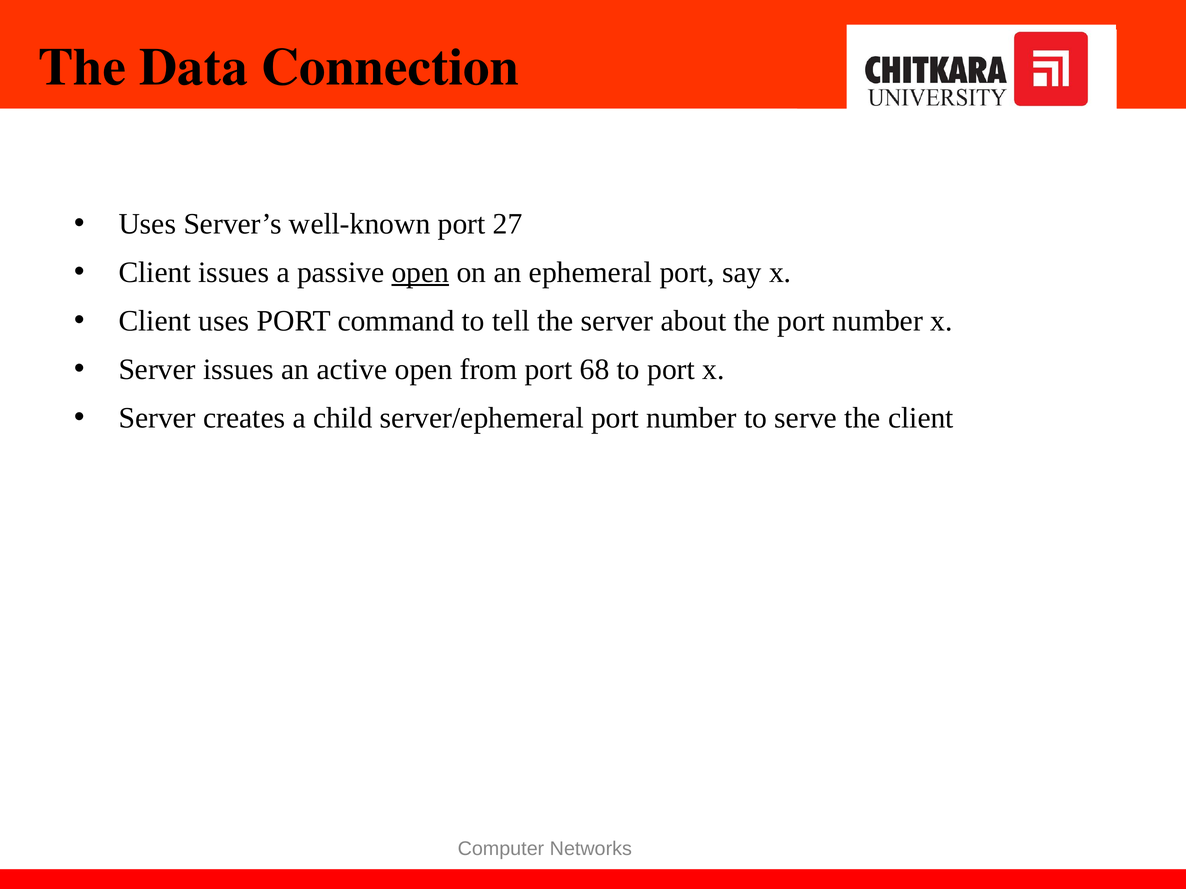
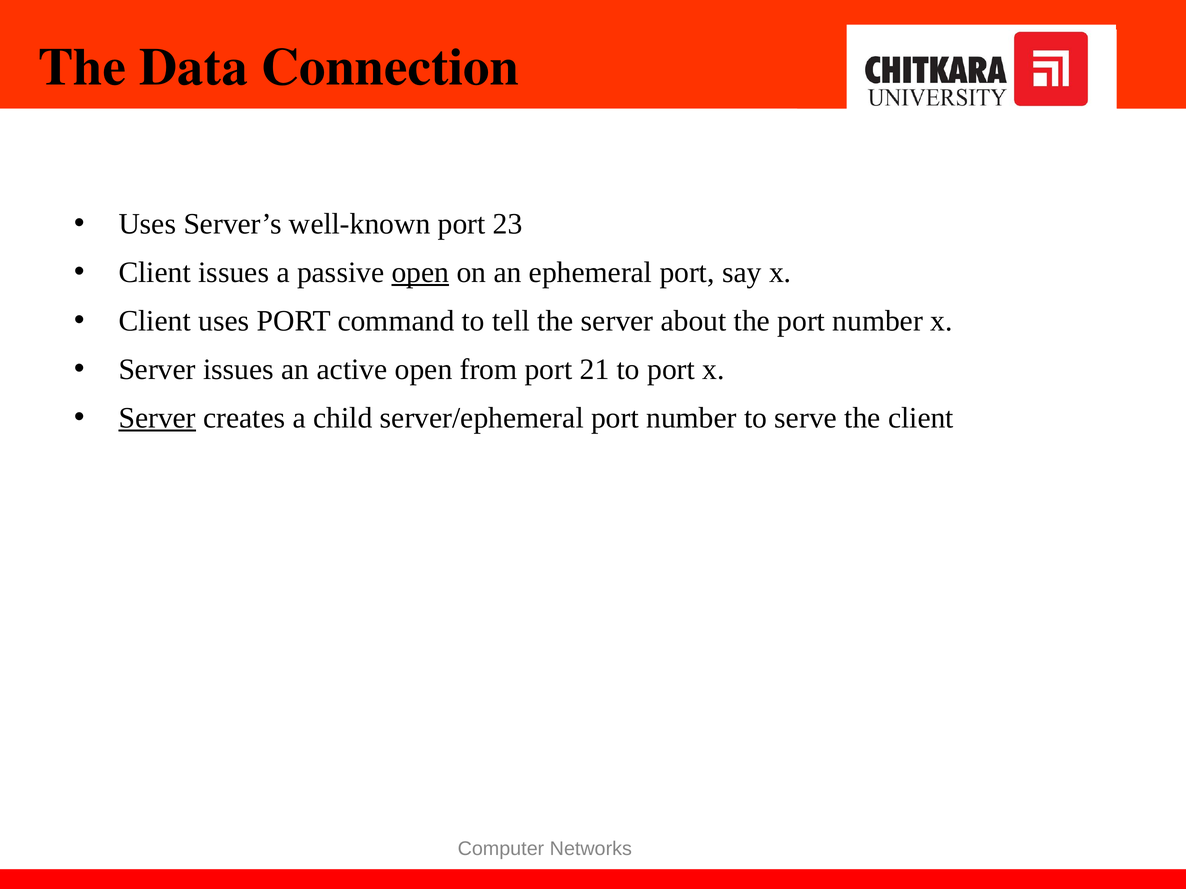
27: 27 -> 23 (508, 224)
68: 68 -> 21 (595, 370)
Server underline: none -> present (157, 418)
